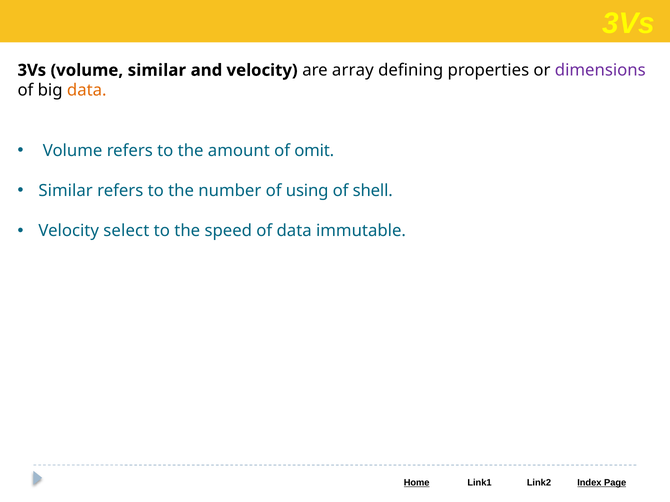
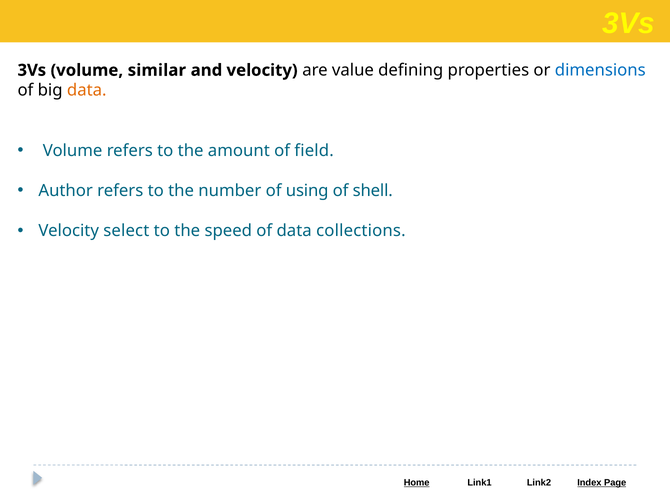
array: array -> value (353, 70)
dimensions colour: purple -> blue (600, 70)
omit: omit -> field (314, 151)
Similar: Similar -> Author (66, 191)
immutable: immutable -> collections (361, 231)
